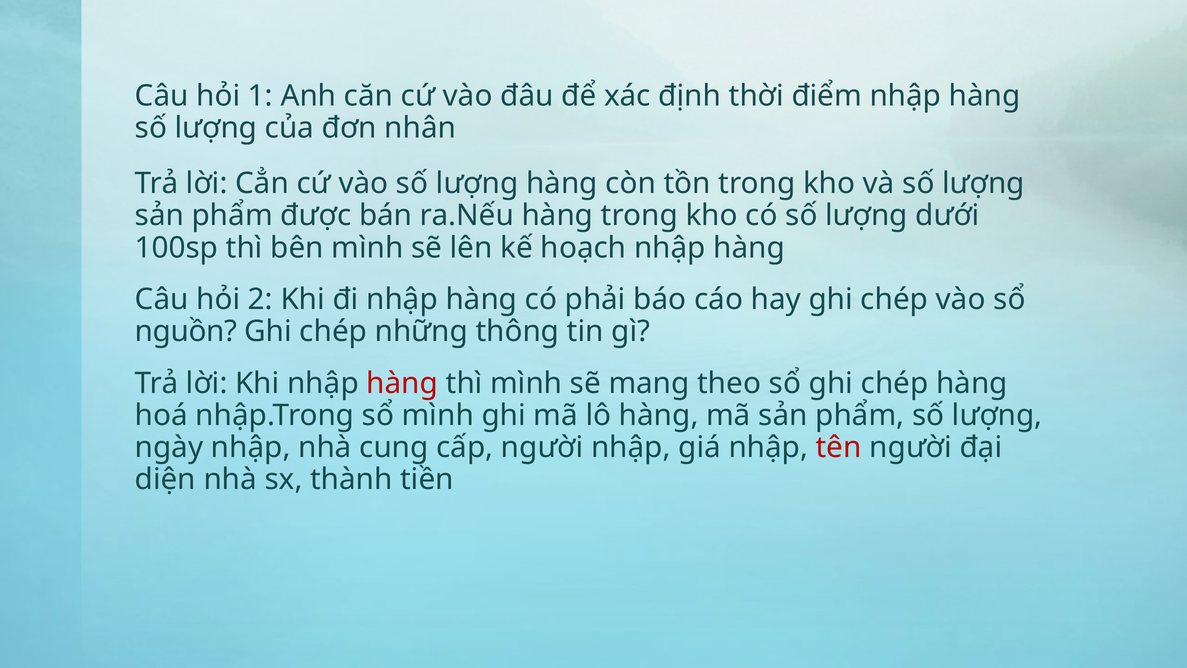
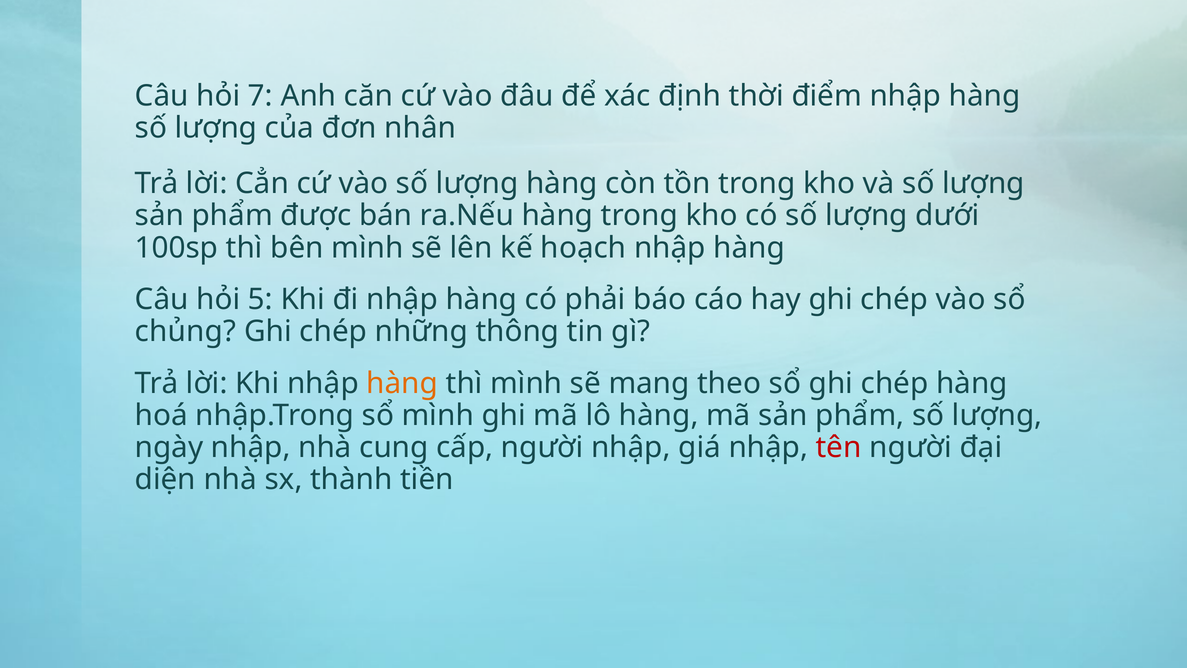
1: 1 -> 7 (260, 96)
2: 2 -> 5 (260, 299)
nguồn: nguồn -> chủng (186, 332)
hàng colour: red -> orange (402, 383)
